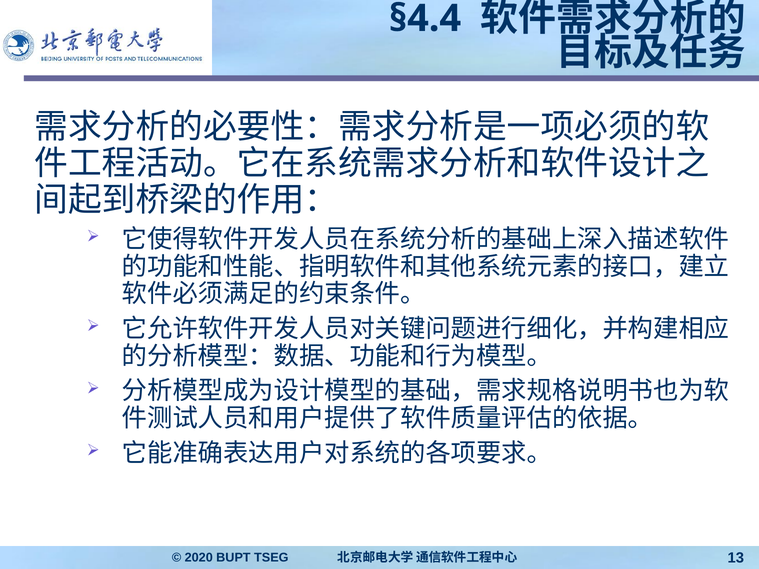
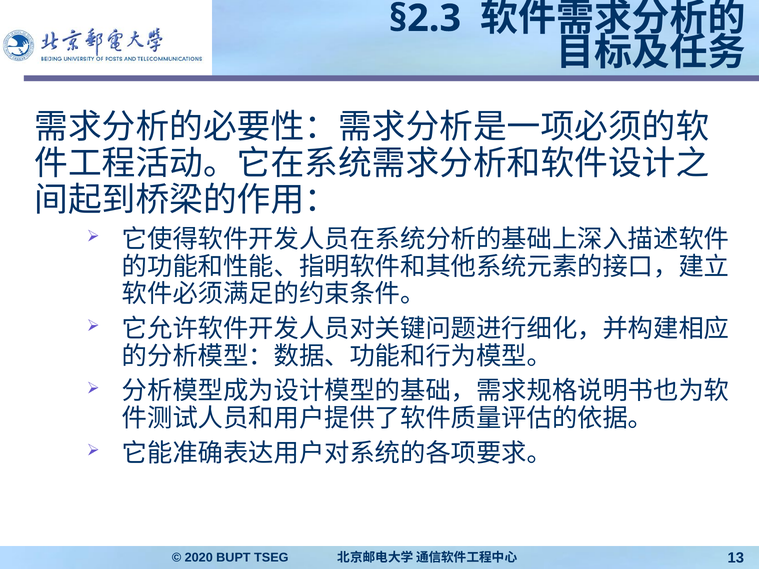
§4.4: §4.4 -> §2.3 (425, 18)
